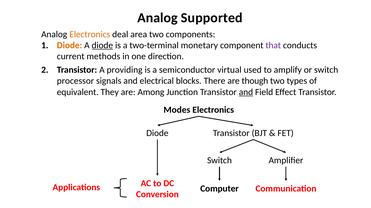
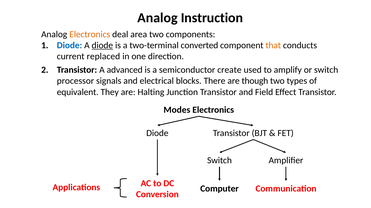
Supported: Supported -> Instruction (212, 18)
Diode colour: orange -> blue (70, 46)
monetary: monetary -> converted (199, 46)
that colour: purple -> orange (273, 46)
methods: methods -> replaced (103, 57)
providing: providing -> advanced (125, 70)
virtual: virtual -> create (229, 70)
Among: Among -> Halting (151, 92)
and underline: present -> none (246, 92)
